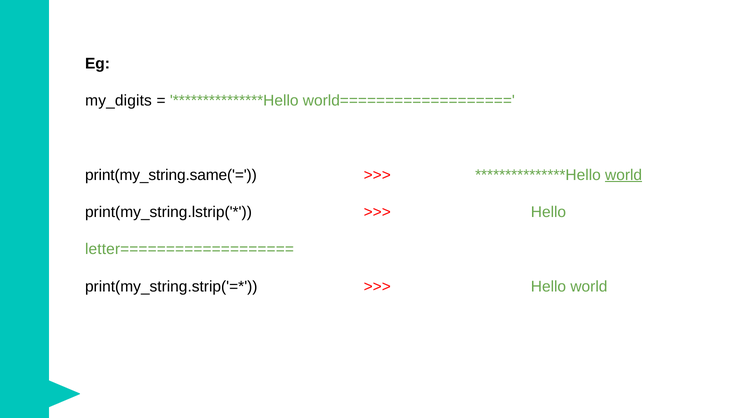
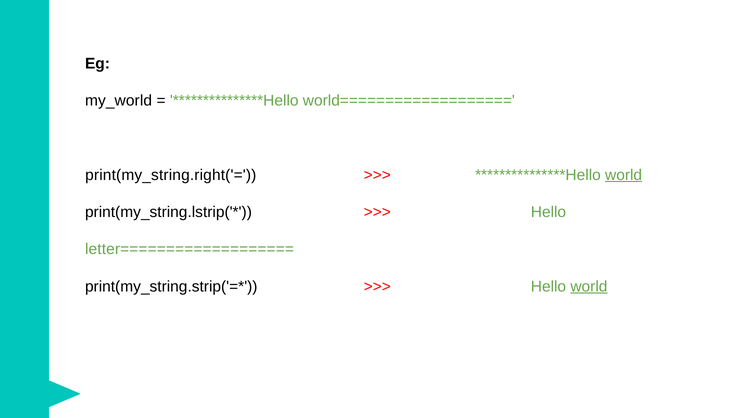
my_digits: my_digits -> my_world (119, 101)
print(my_string.same('=: print(my_string.same('= -> print(my_string.right('= (171, 175)
world underline: none -> present (589, 286)
